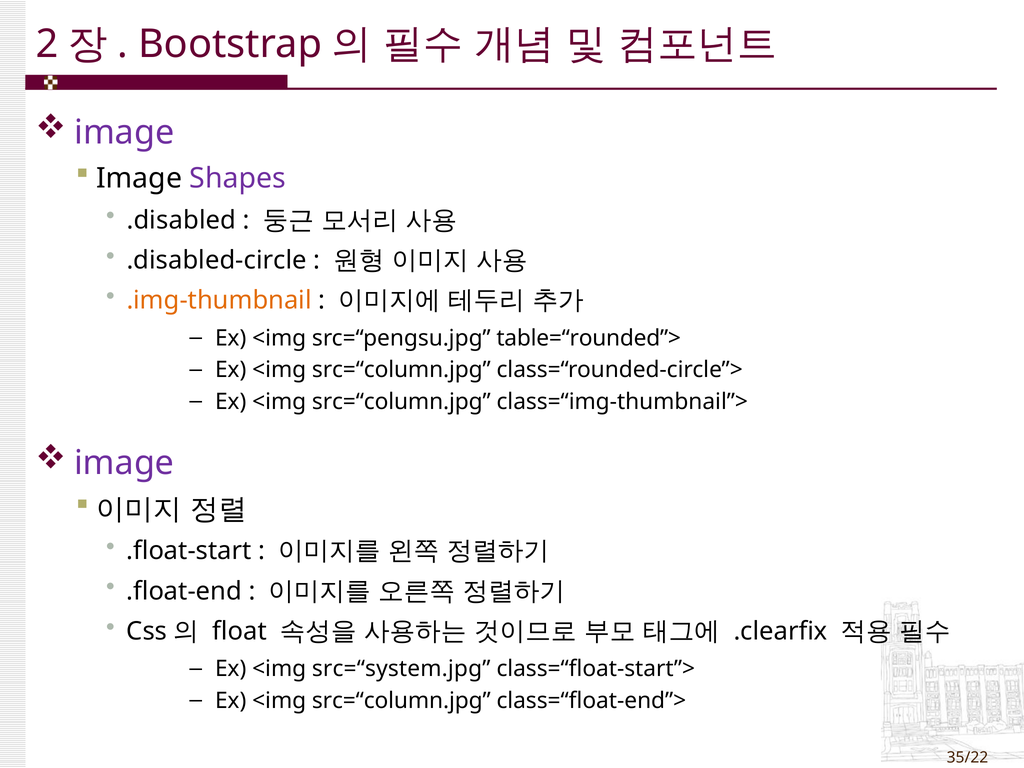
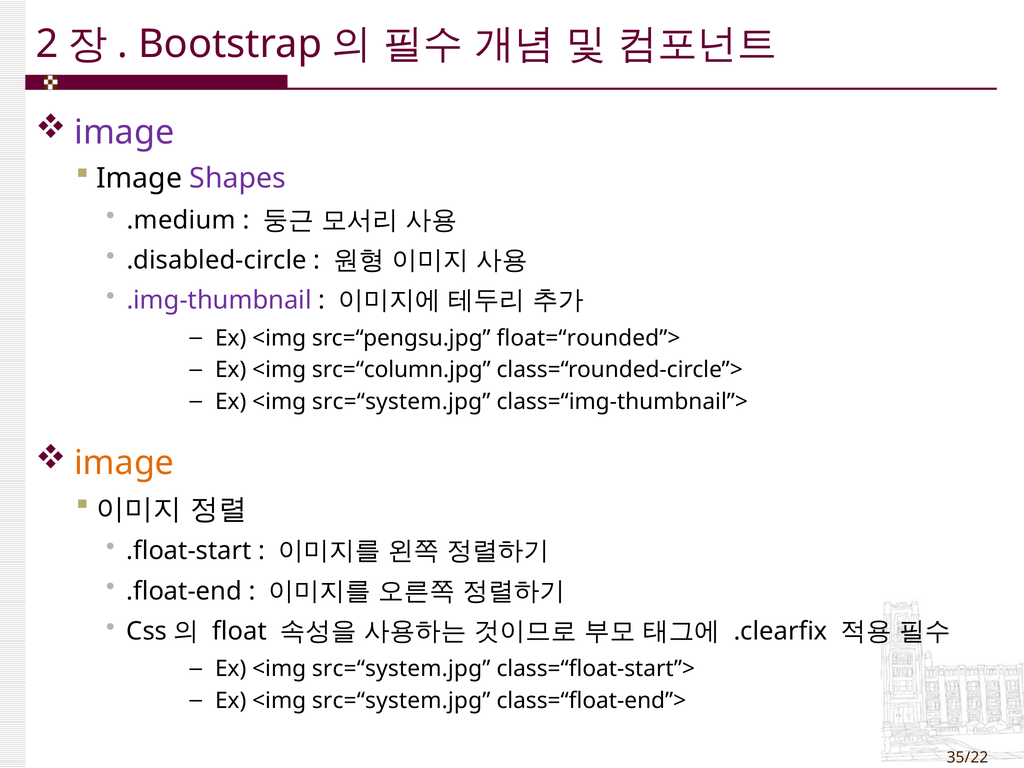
.disabled: .disabled -> .medium (181, 220)
.img-thumbnail colour: orange -> purple (219, 300)
table=“rounded”>: table=“rounded”> -> float=“rounded”> (589, 338)
src=“column.jpg: src=“column.jpg -> src=“system.jpg (401, 402)
image colour: purple -> orange (124, 463)
src=“column.jpg: src=“column.jpg -> src=“system.jpg (401, 701)
